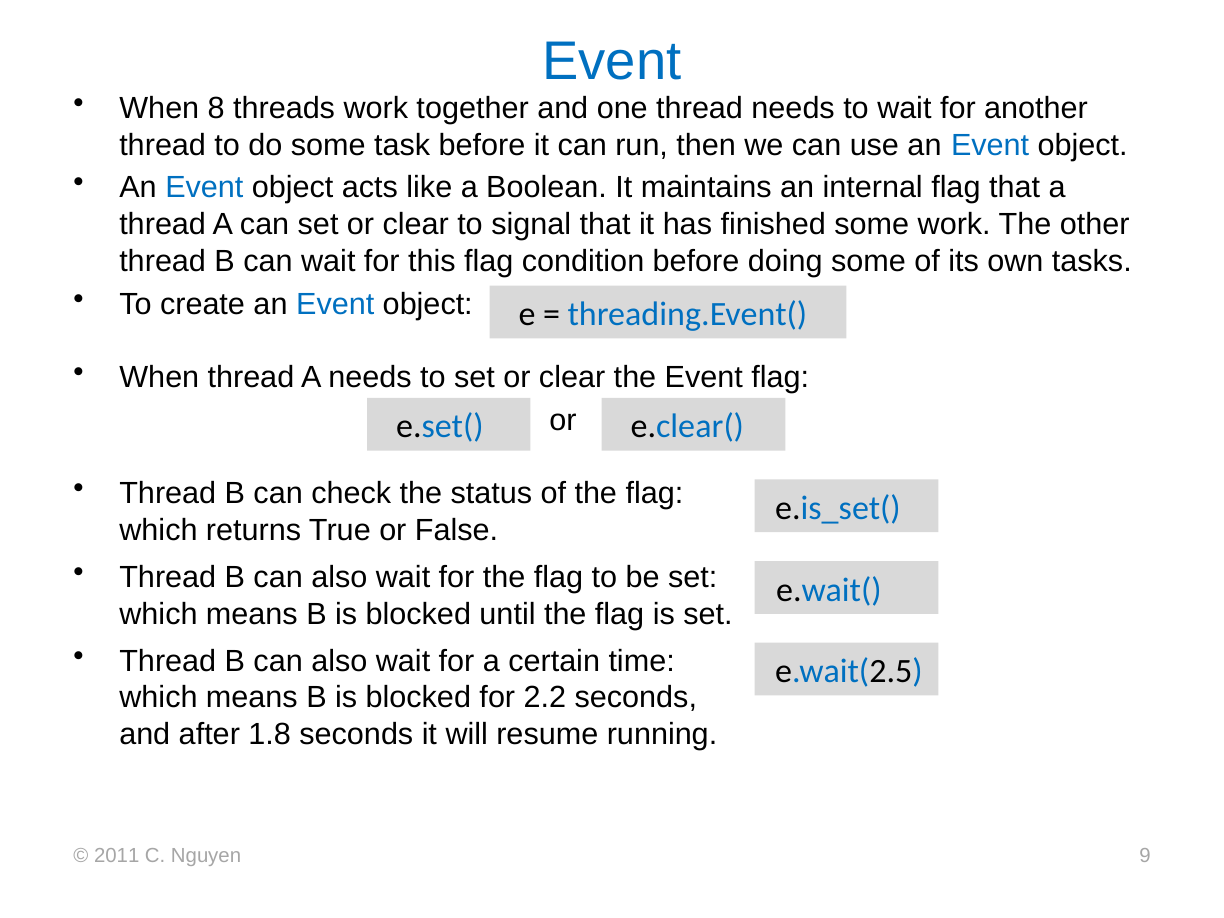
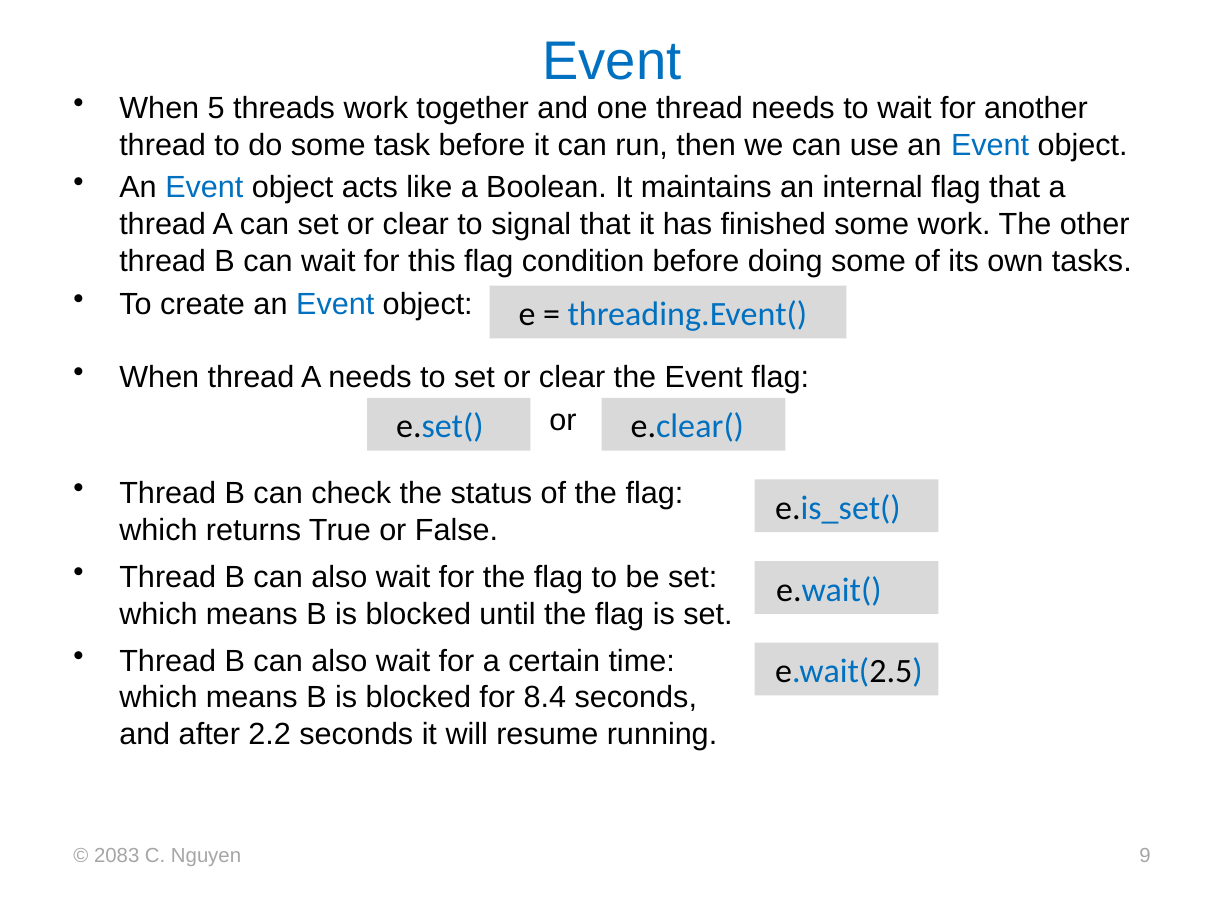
8: 8 -> 5 (216, 108)
2.2: 2.2 -> 8.4 (545, 698)
1.8: 1.8 -> 2.2 (270, 735)
2011: 2011 -> 2083 (117, 856)
